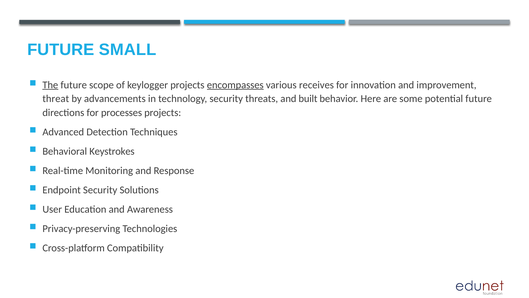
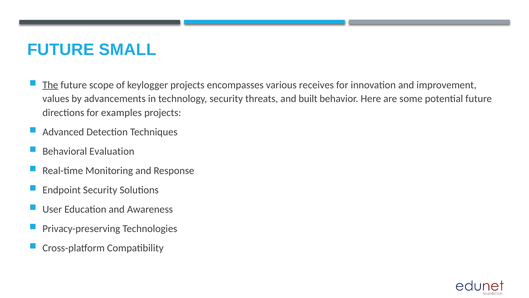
encompasses underline: present -> none (235, 85)
threat: threat -> values (56, 99)
processes: processes -> examples (121, 112)
Keystrokes: Keystrokes -> Evaluation (112, 151)
